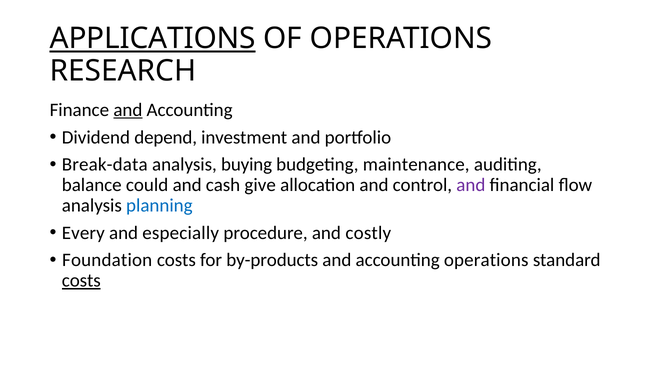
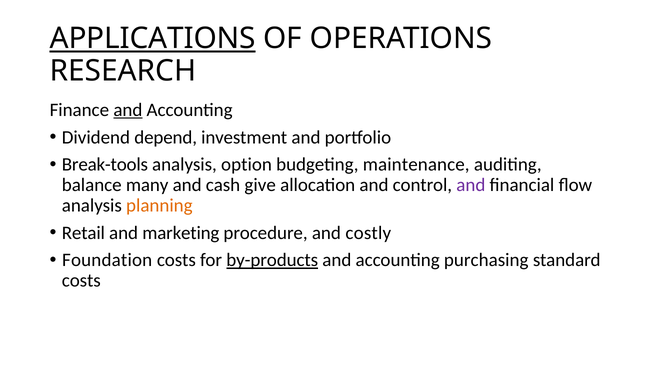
Break-data: Break-data -> Break-tools (105, 165)
buying: buying -> option (246, 165)
could: could -> many (147, 185)
planning colour: blue -> orange (159, 206)
Every: Every -> Retail (83, 233)
especially: especially -> marketing (181, 233)
by-products underline: none -> present (272, 260)
accounting operations: operations -> purchasing (486, 260)
costs underline: present -> none (81, 281)
